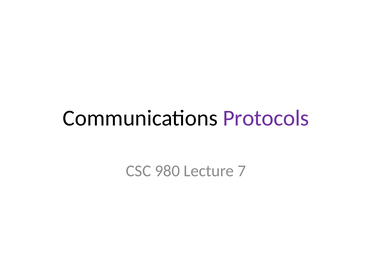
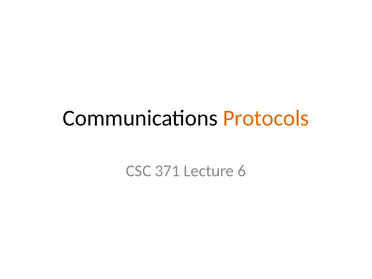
Protocols colour: purple -> orange (266, 118)
980: 980 -> 371 (167, 171)
7: 7 -> 6 (242, 171)
